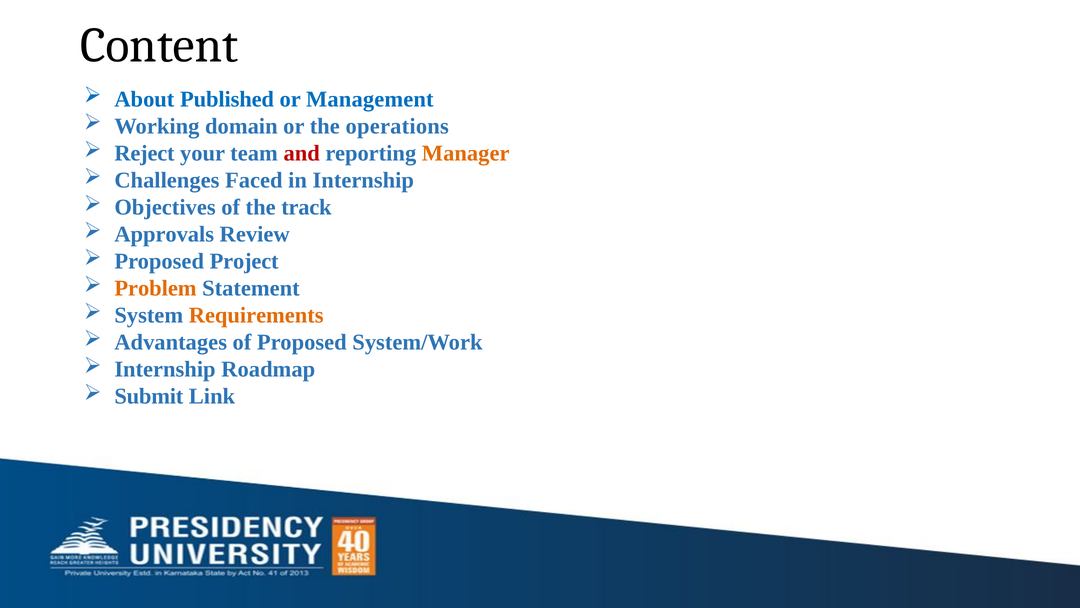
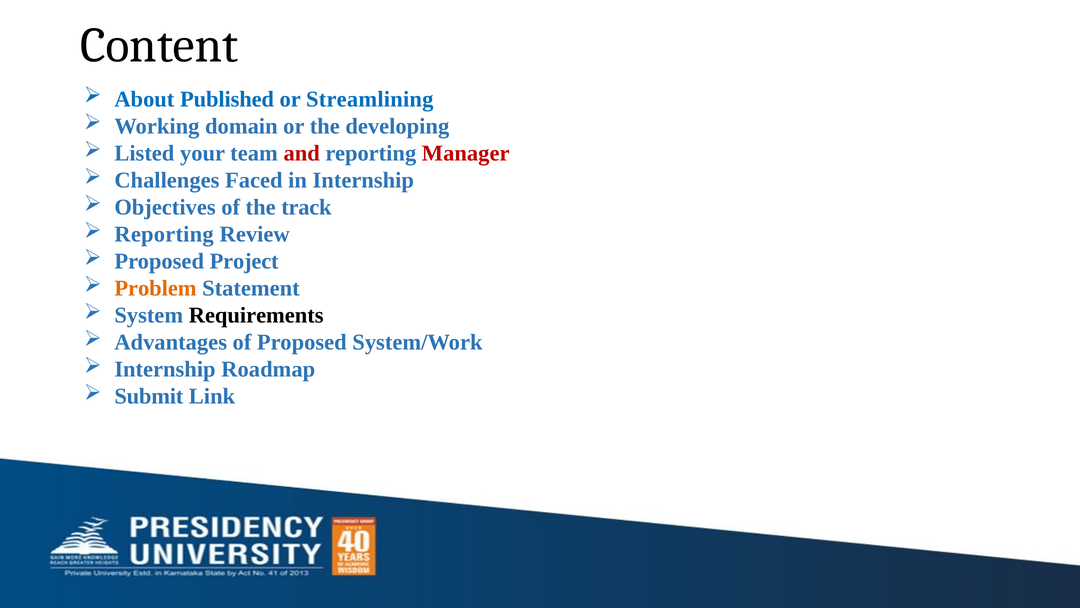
Management: Management -> Streamlining (370, 99)
operations: operations -> developing (397, 126)
Reject: Reject -> Listed (144, 153)
Manager colour: orange -> red (466, 153)
Approvals: Approvals -> Reporting (164, 234)
Requirements colour: orange -> black (256, 315)
